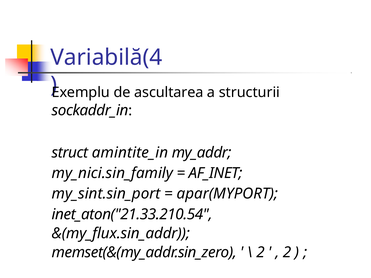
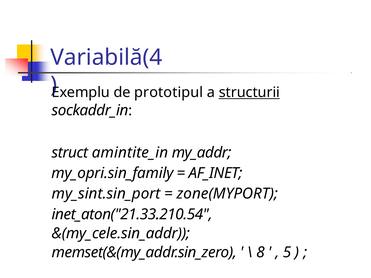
ascultarea: ascultarea -> prototipul (169, 93)
structurii underline: none -> present (249, 93)
my_nici.sin_family: my_nici.sin_family -> my_opri.sin_family (112, 173)
apar(MYPORT: apar(MYPORT -> zone(MYPORT (227, 194)
&(my_flux.sin_addr: &(my_flux.sin_addr -> &(my_cele.sin_addr (121, 234)
2: 2 -> 8 (260, 253)
2: 2 -> 5 (287, 253)
